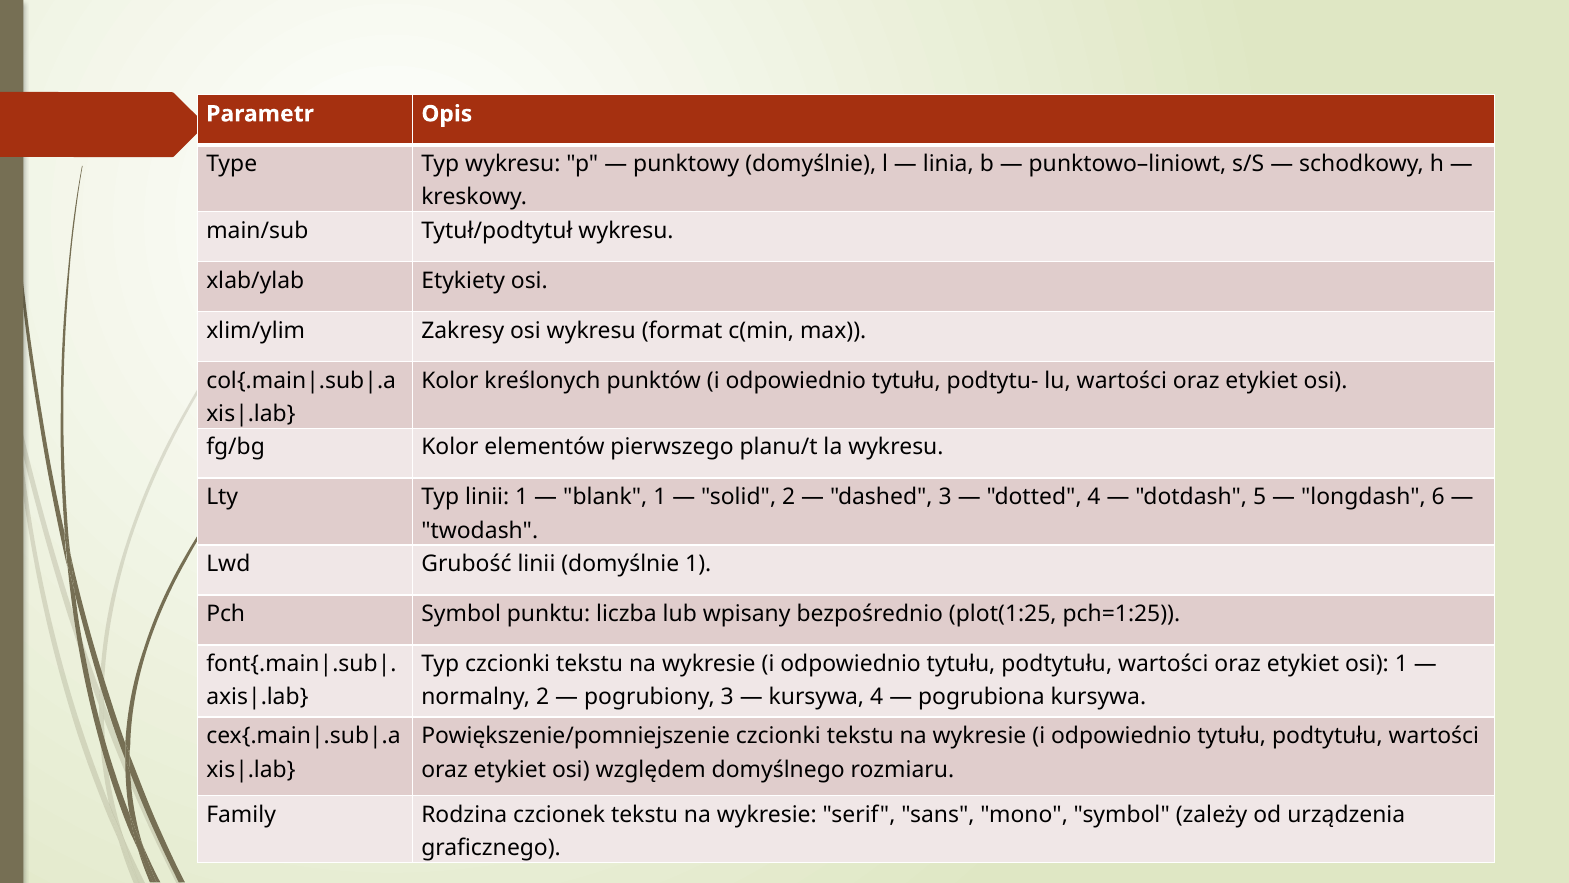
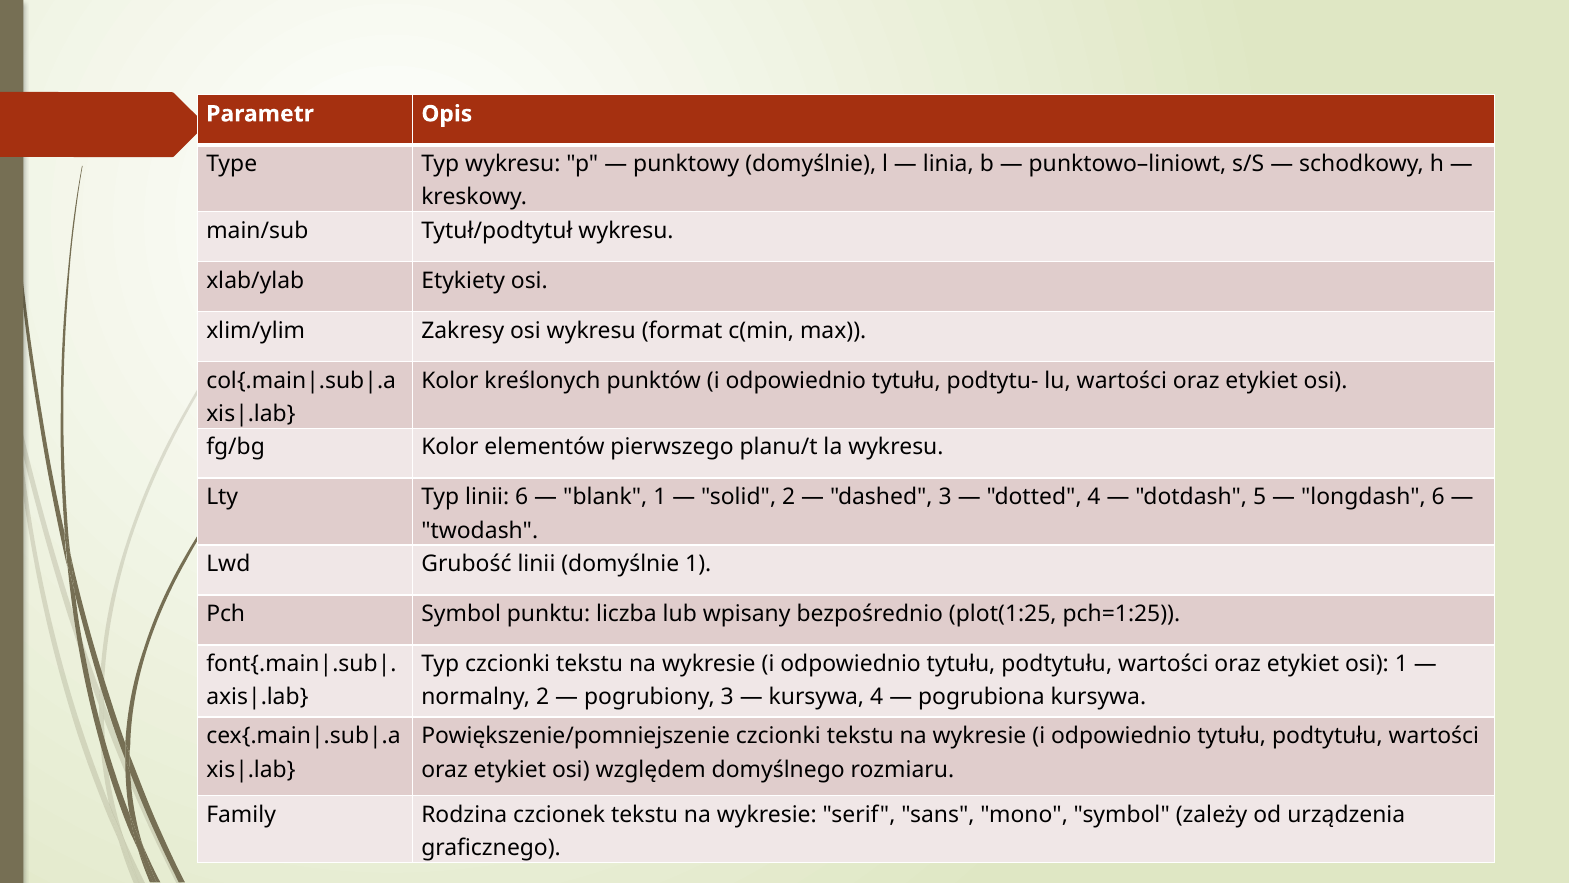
linii 1: 1 -> 6 (522, 497)
